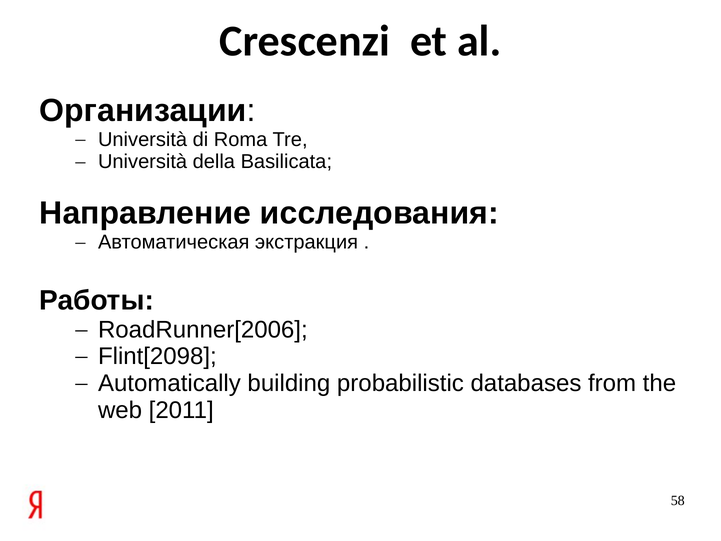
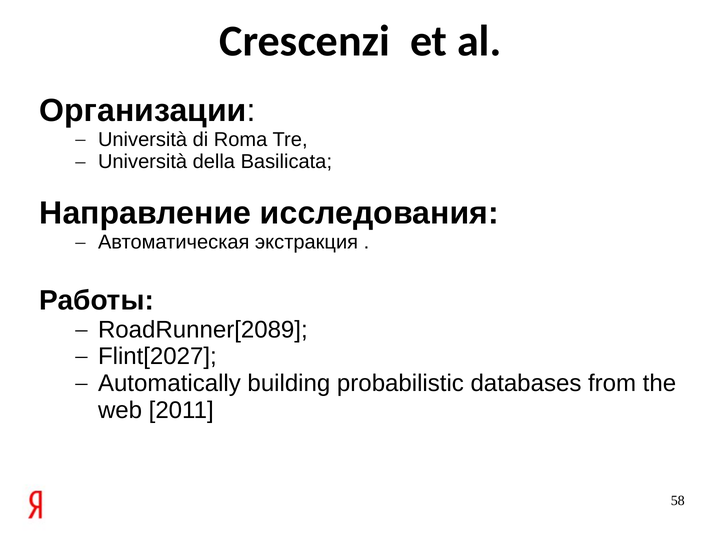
RoadRunner[2006: RoadRunner[2006 -> RoadRunner[2089 (203, 329)
Flint[2098: Flint[2098 -> Flint[2027 (157, 356)
